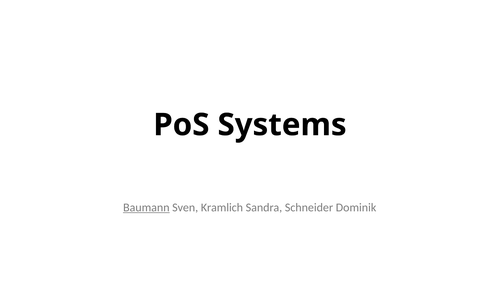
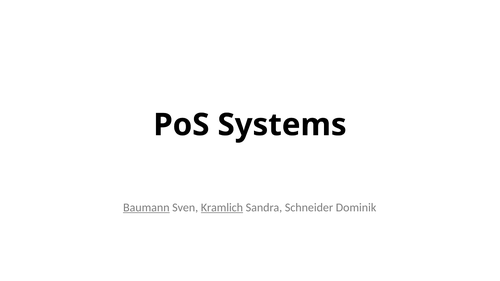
Kramlich underline: none -> present (222, 208)
